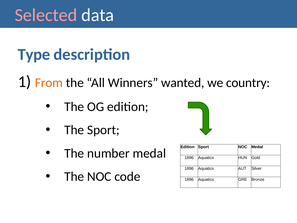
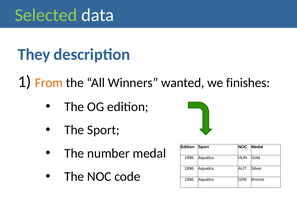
Selected colour: pink -> light green (46, 15)
Type: Type -> They (34, 54)
country: country -> finishes (248, 83)
